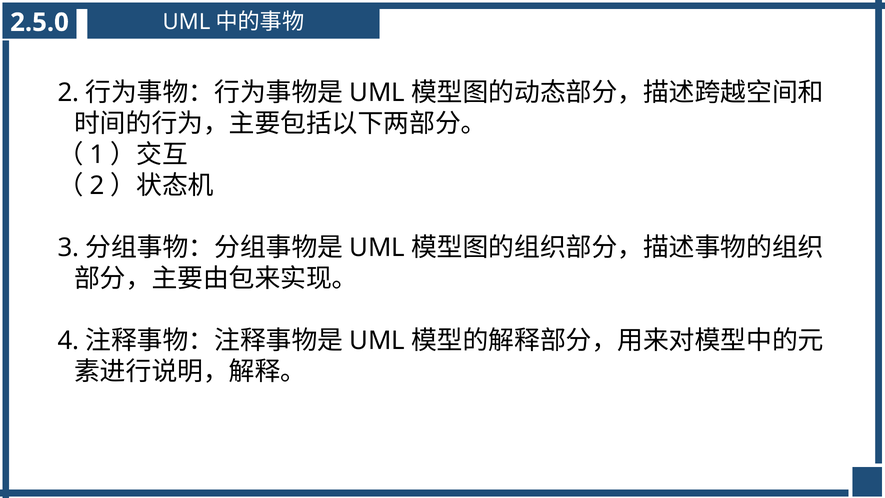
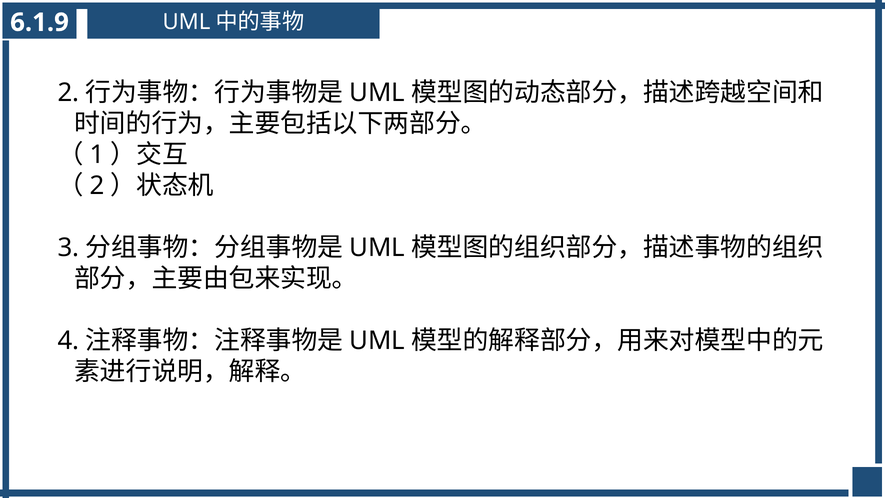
2.5.0: 2.5.0 -> 6.1.9 (40, 22)
